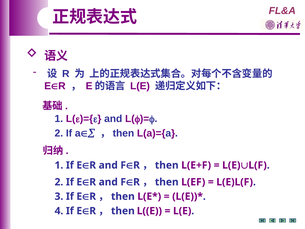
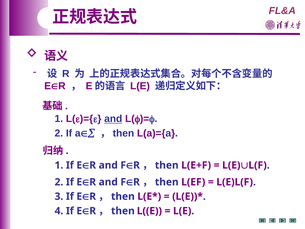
and underline: none -> present (113, 119)
